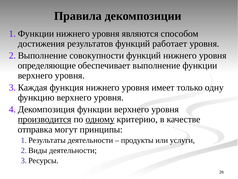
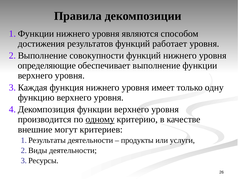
производится underline: present -> none (45, 119)
отправка: отправка -> внешние (35, 129)
принципы: принципы -> критериев (101, 129)
